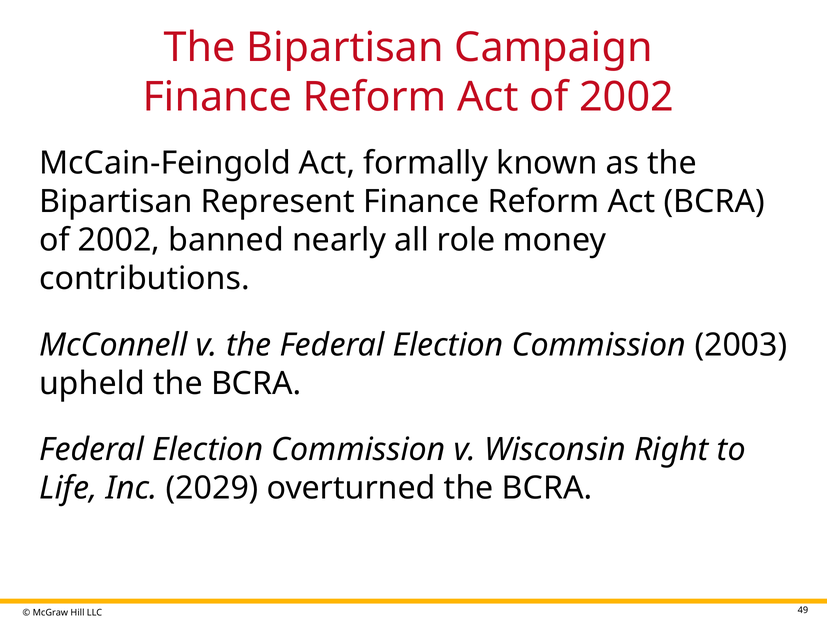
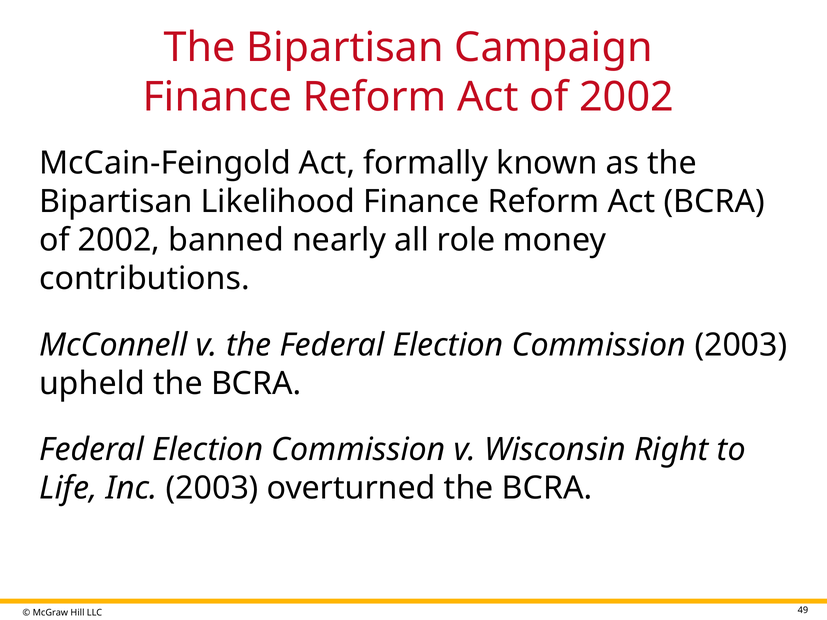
Represent: Represent -> Likelihood (278, 202)
Inc 2029: 2029 -> 2003 (212, 488)
